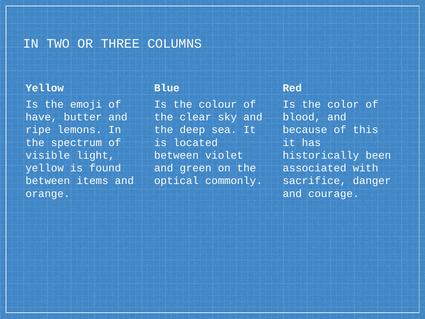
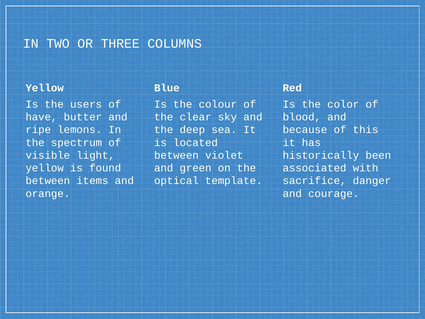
emoji: emoji -> users (86, 104)
commonly: commonly -> template (234, 181)
